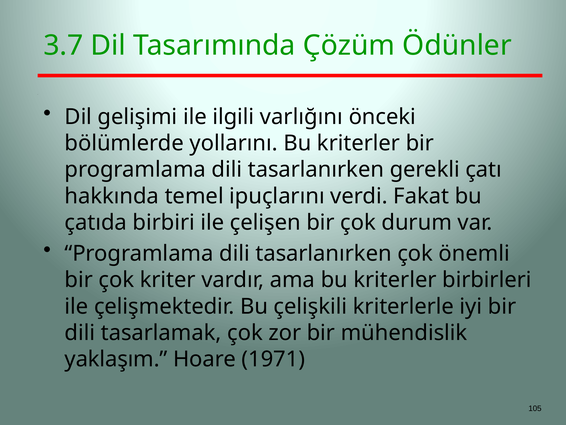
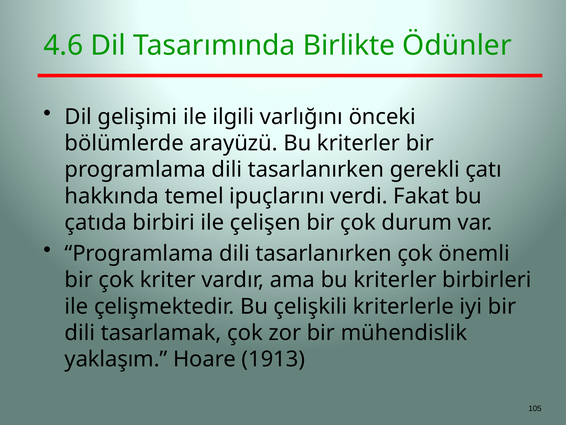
3.7: 3.7 -> 4.6 (63, 45)
Çözüm: Çözüm -> Birlikte (349, 45)
yollarını: yollarını -> arayüzü (234, 143)
1971: 1971 -> 1913 (273, 359)
